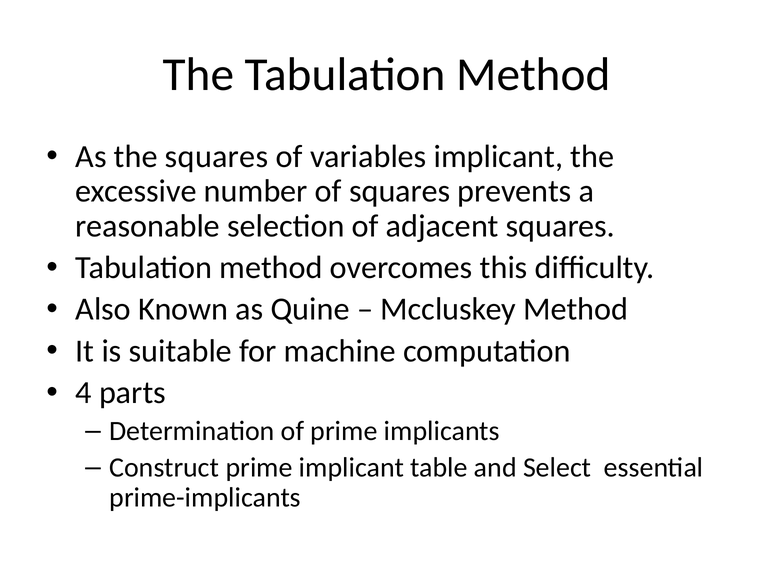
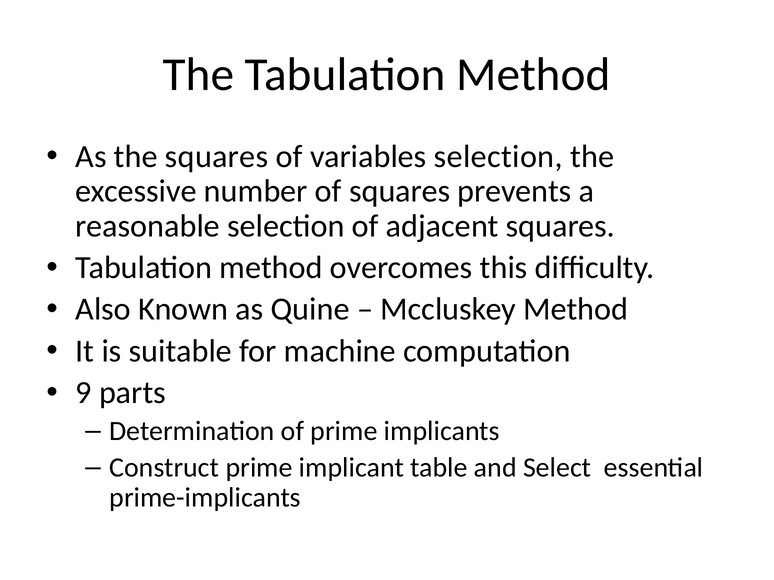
variables implicant: implicant -> selection (498, 157)
4: 4 -> 9 (84, 393)
